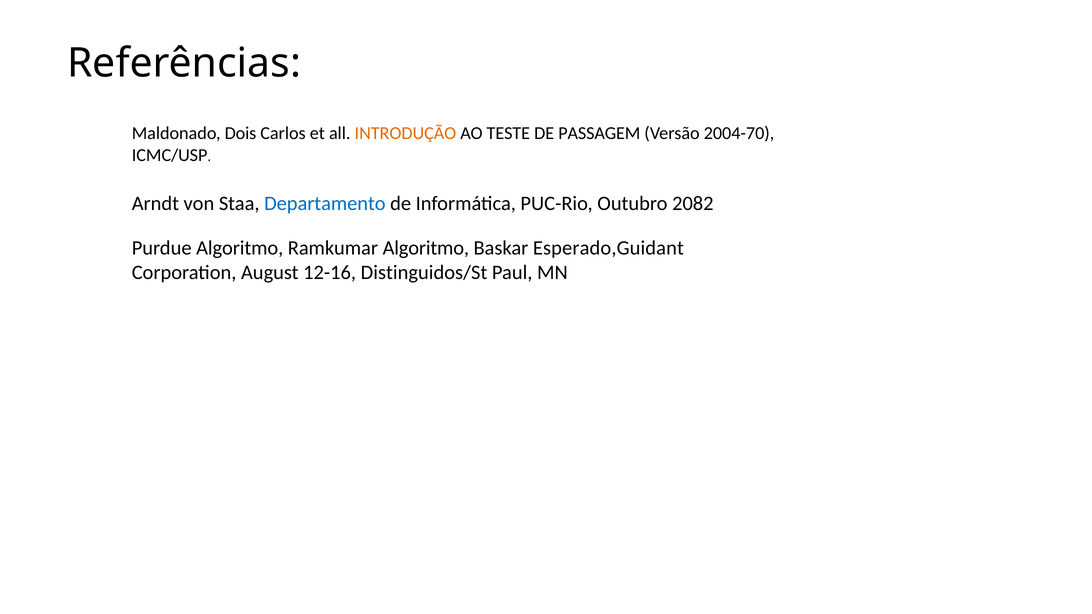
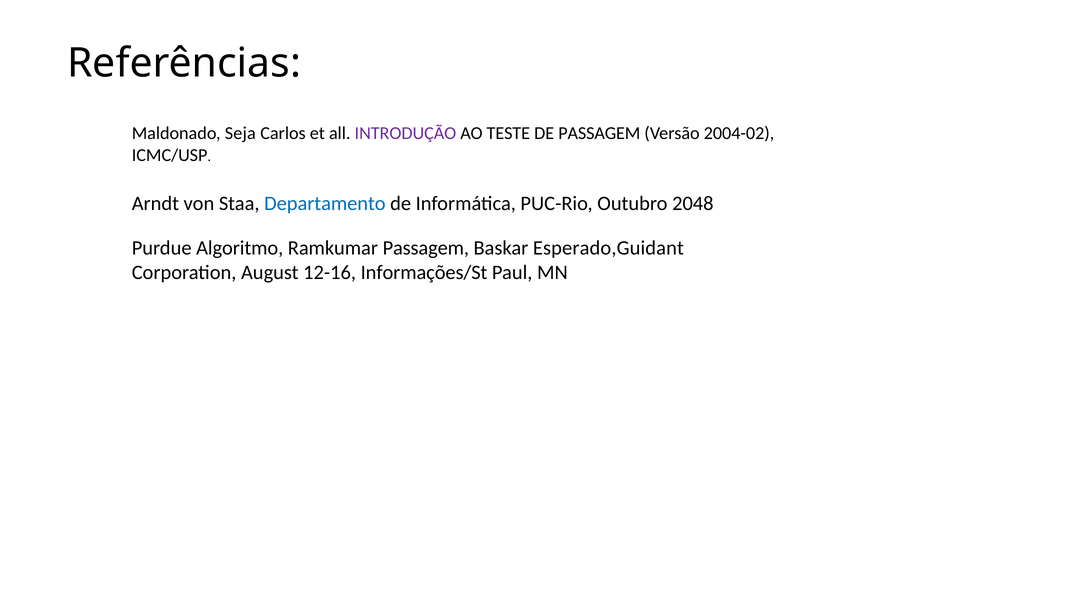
Dois: Dois -> Seja (240, 133)
INTRODUÇÃO colour: orange -> purple (405, 133)
2004-70: 2004-70 -> 2004-02 (739, 133)
2082: 2082 -> 2048 (693, 204)
Ramkumar Algoritmo: Algoritmo -> Passagem (426, 248)
Distinguidos/St: Distinguidos/St -> Informações/St (424, 272)
